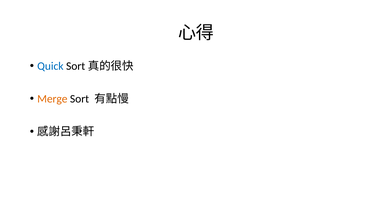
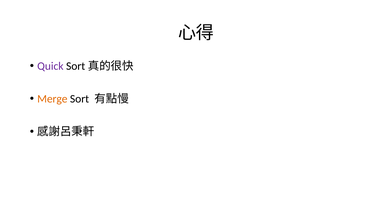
Quick colour: blue -> purple (50, 66)
